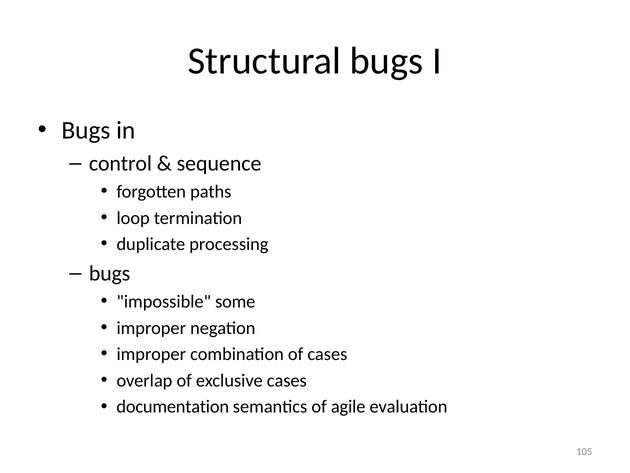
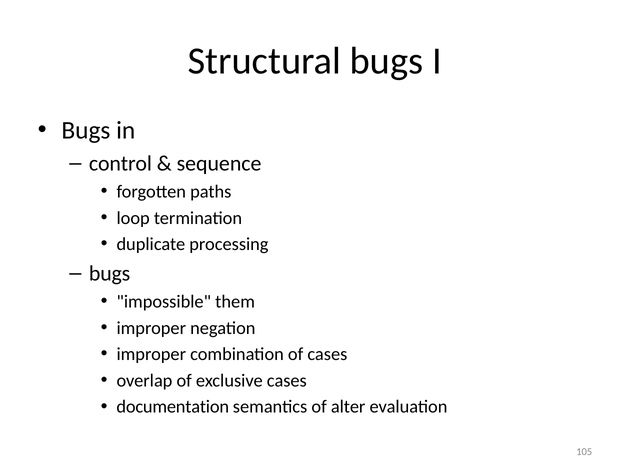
some: some -> them (235, 301)
agile: agile -> alter (348, 406)
